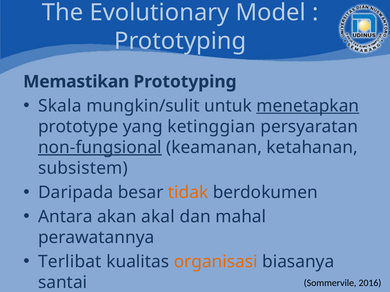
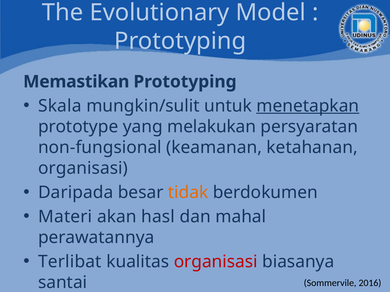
ketinggian: ketinggian -> melakukan (212, 127)
non-fungsional underline: present -> none (100, 148)
subsistem: subsistem -> organisasi (83, 169)
Antara: Antara -> Materi (65, 217)
akal: akal -> hasl (158, 217)
organisasi colour: orange -> red (216, 262)
